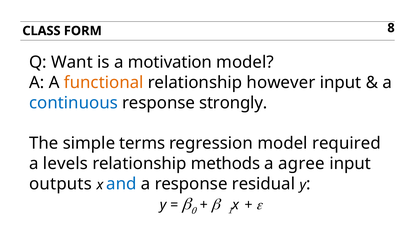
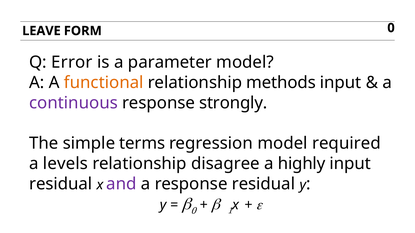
CLASS: CLASS -> LEAVE (41, 31)
FORM 8: 8 -> 0 (391, 28)
Want: Want -> Error (72, 62)
motivation: motivation -> parameter (170, 62)
however: however -> methods (281, 83)
continuous colour: blue -> purple (73, 103)
methods: methods -> disagree (225, 164)
agree: agree -> highly (302, 164)
outputs: outputs -> residual (61, 184)
and colour: blue -> purple (121, 184)
